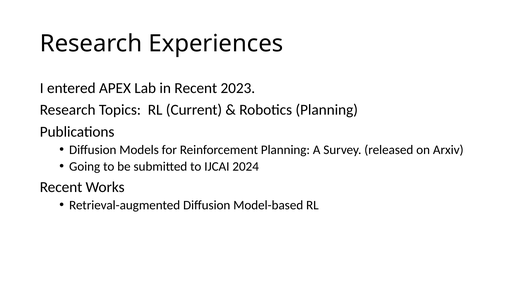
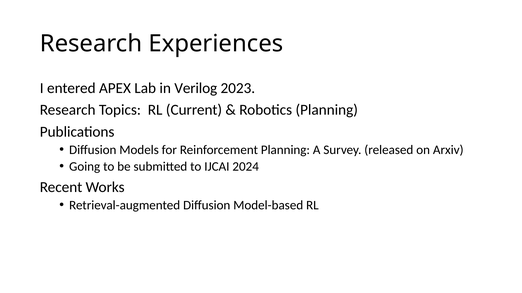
in Recent: Recent -> Verilog (196, 88)
